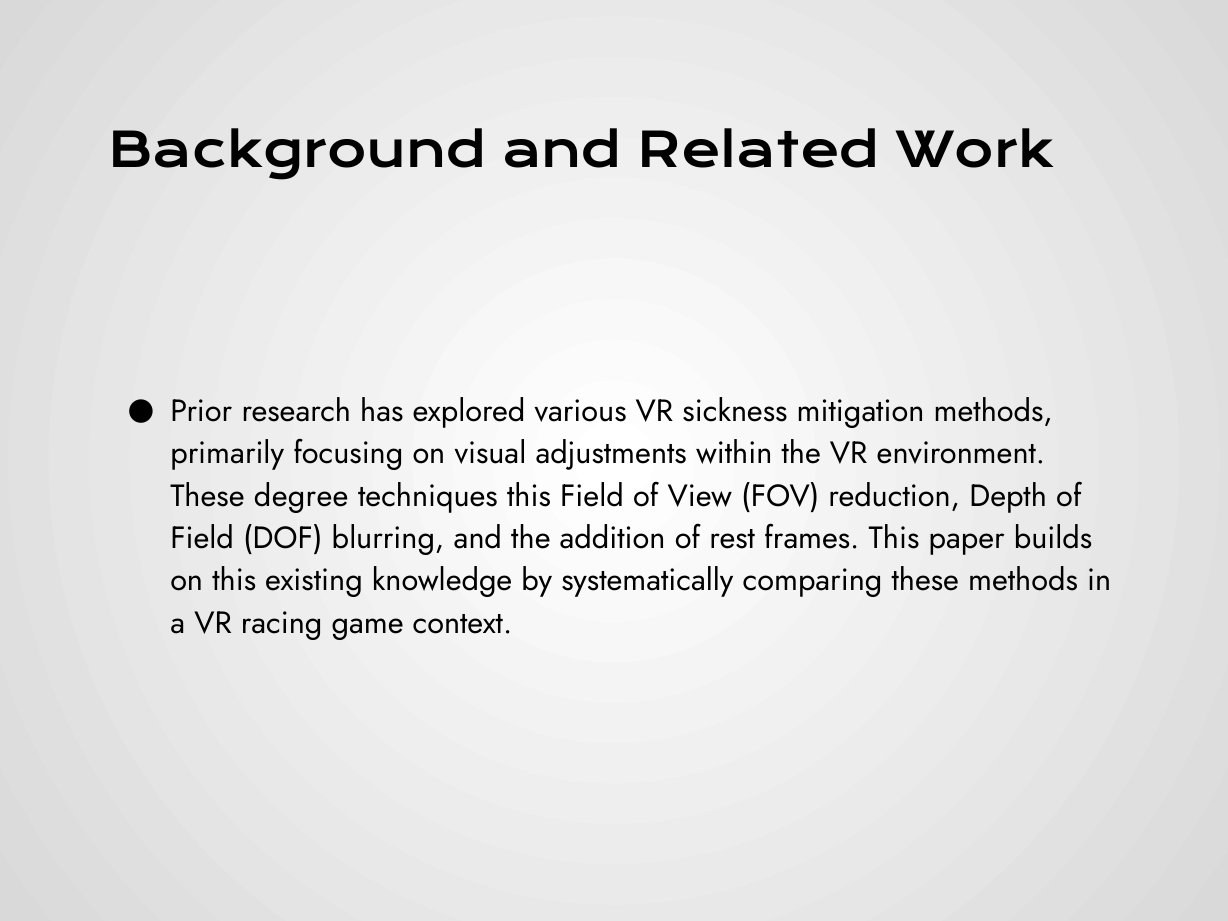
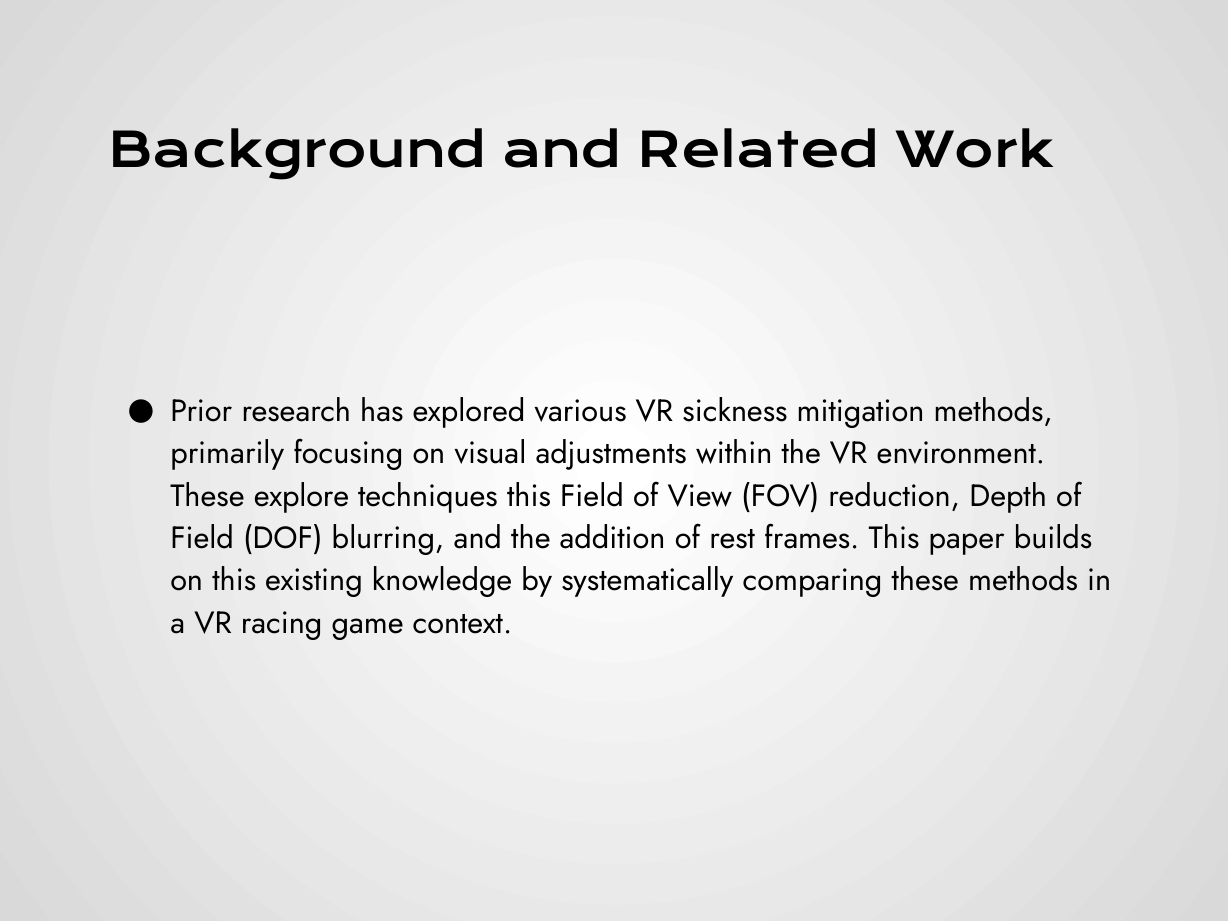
degree: degree -> explore (301, 496)
